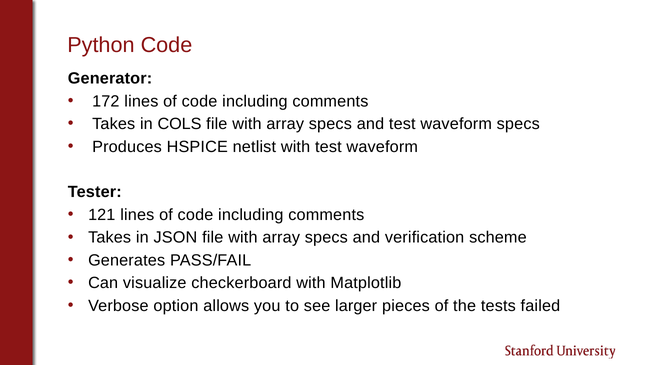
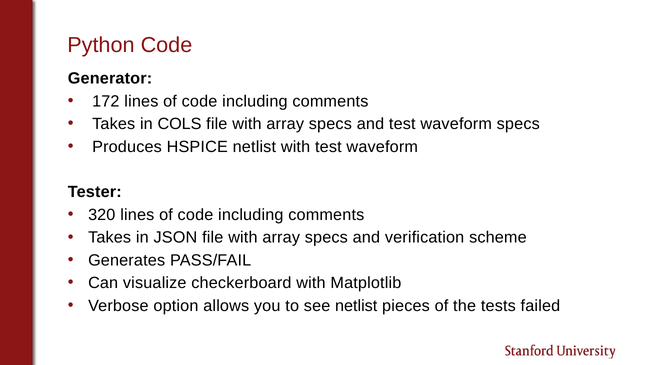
121: 121 -> 320 (102, 215)
see larger: larger -> netlist (356, 306)
